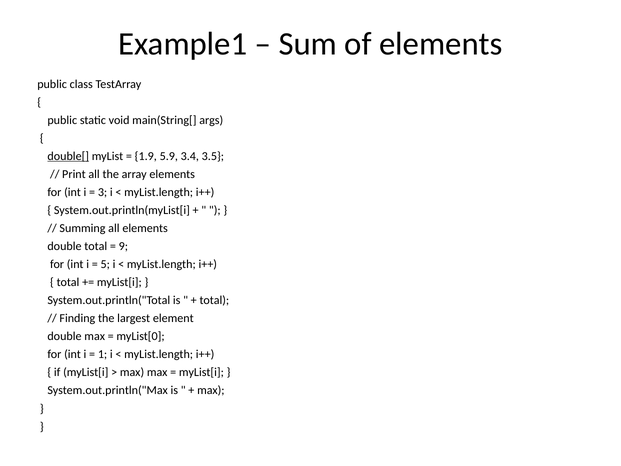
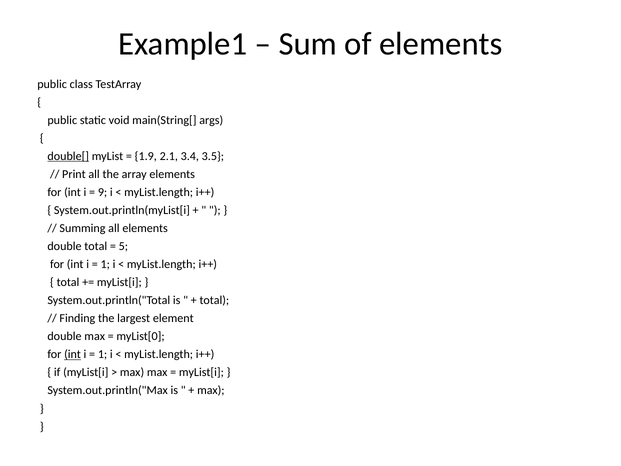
5.9: 5.9 -> 2.1 (169, 156)
3: 3 -> 9 (103, 192)
9: 9 -> 5 (123, 246)
5: 5 -> 1 (105, 264)
int underline: none -> present (73, 354)
